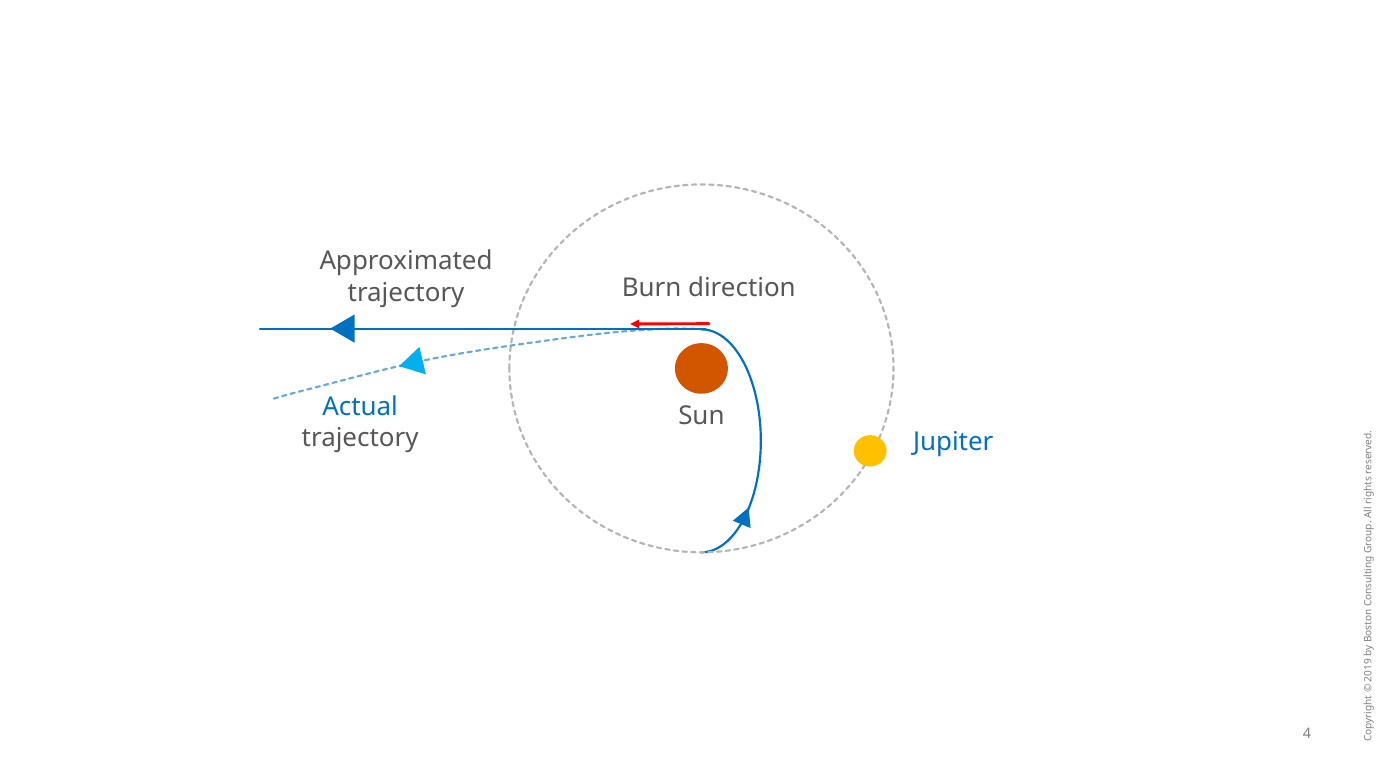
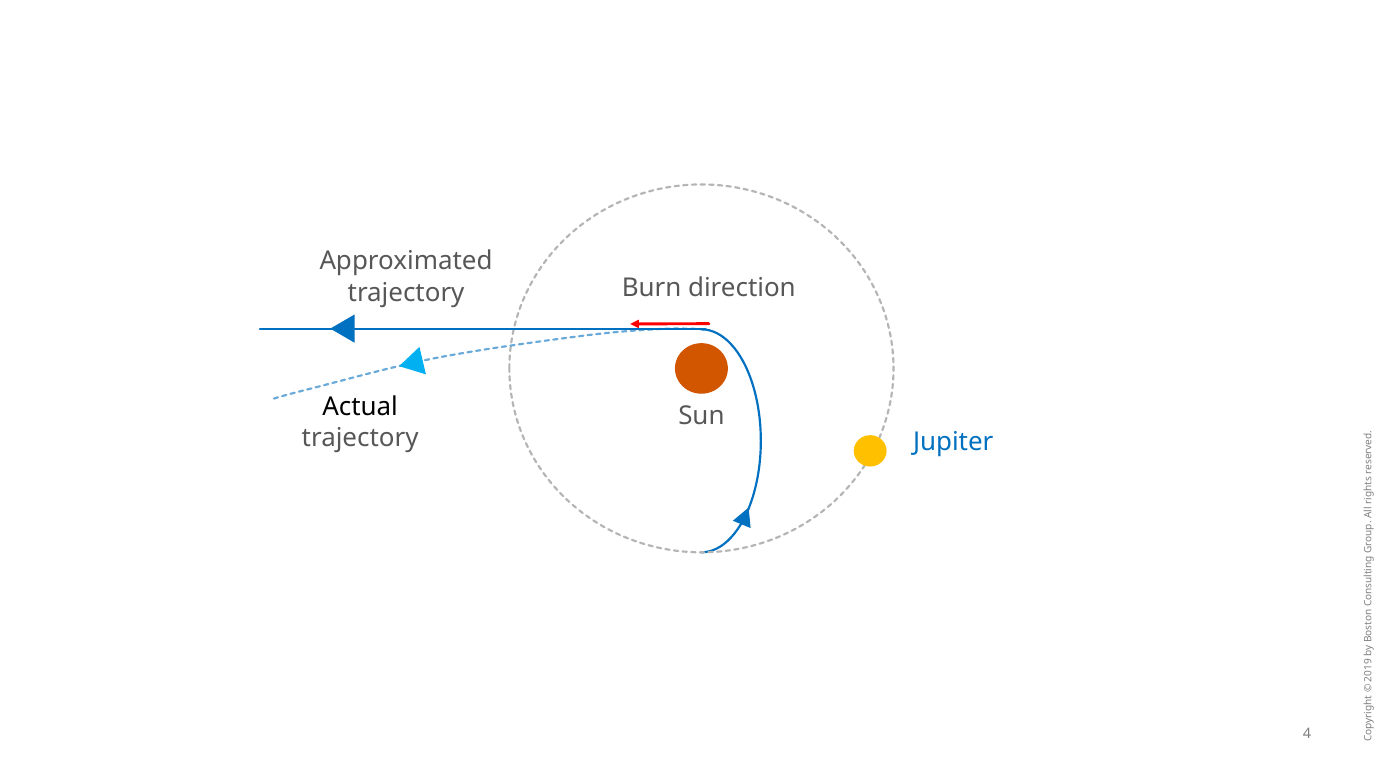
Actual colour: blue -> black (360, 407)
